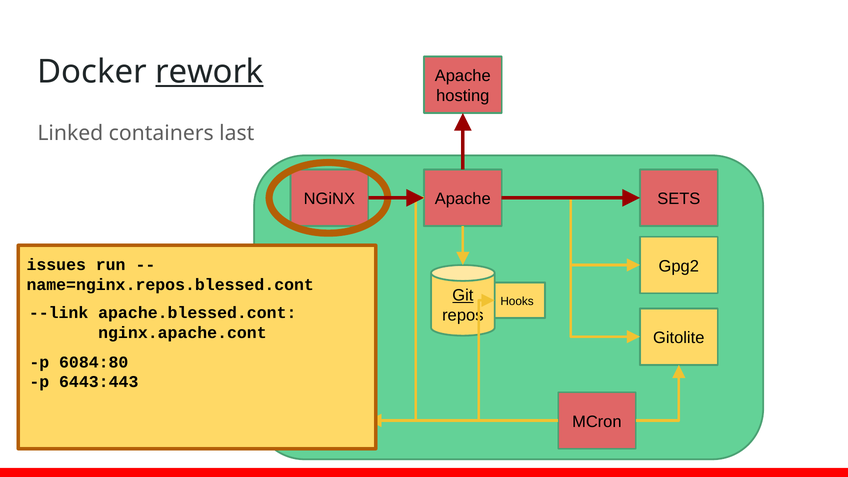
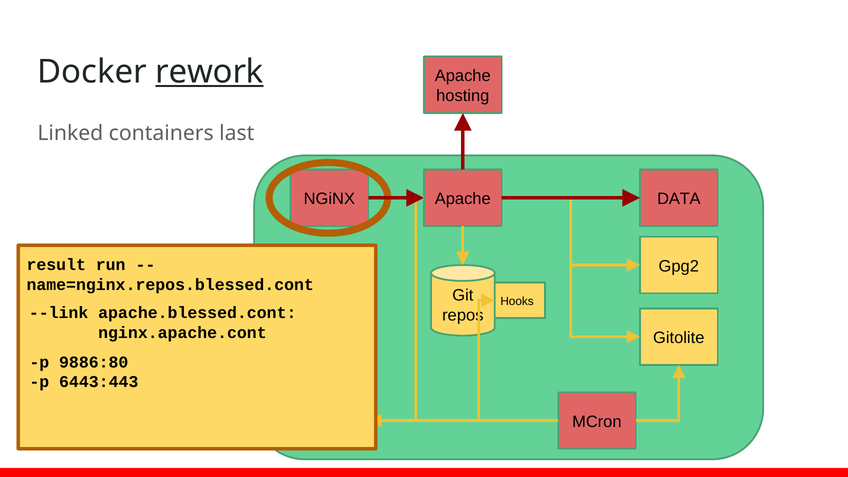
Apache SETS: SETS -> DATA (679, 199)
issues: issues -> result (56, 265)
Git underline: present -> none (463, 296)
6084:80: 6084:80 -> 9886:80 (94, 362)
